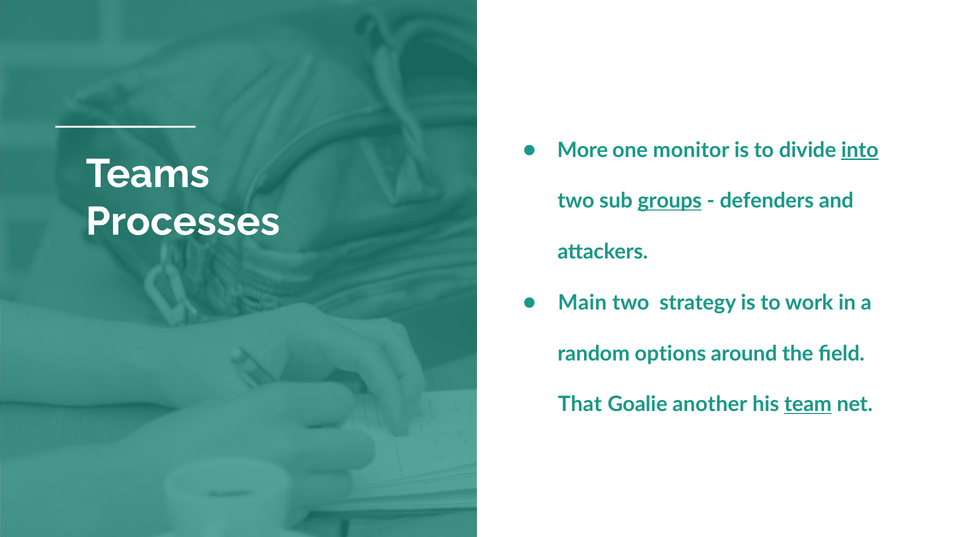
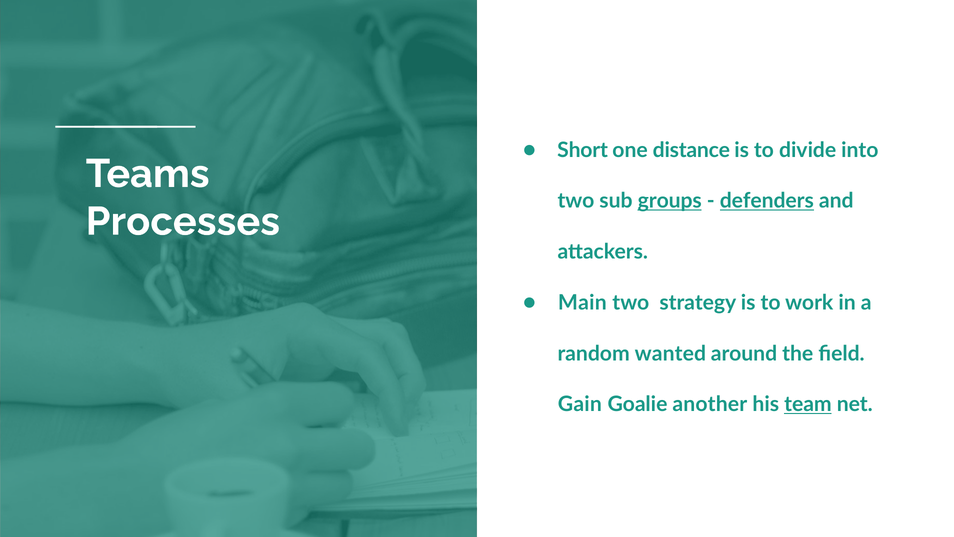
More: More -> Short (583, 150)
monitor: monitor -> distance (691, 150)
into underline: present -> none (860, 150)
defenders underline: none -> present (767, 201)
options: options -> wanted (670, 353)
That: That -> Gain (580, 404)
